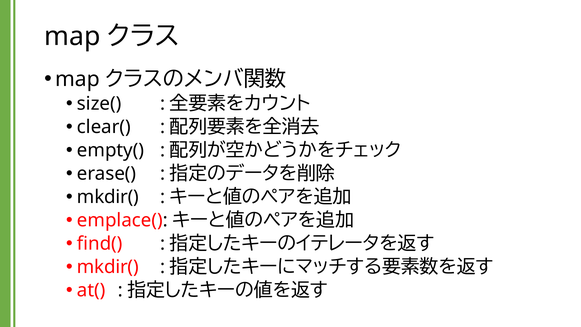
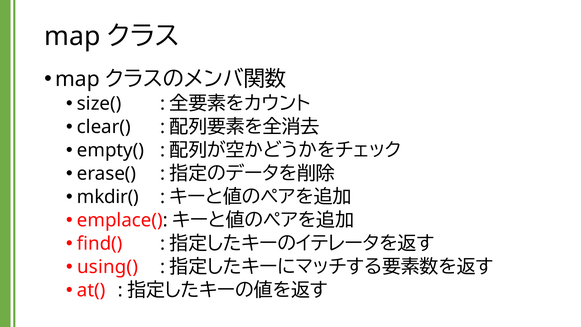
mkdir(: mkdir( -> using( (108, 267)
